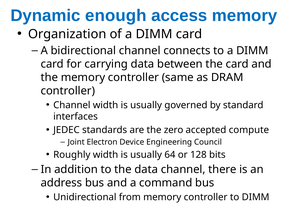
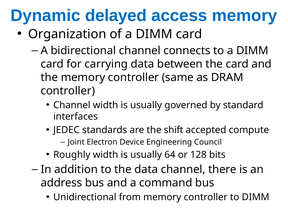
enough: enough -> delayed (116, 16)
zero: zero -> shift (174, 130)
